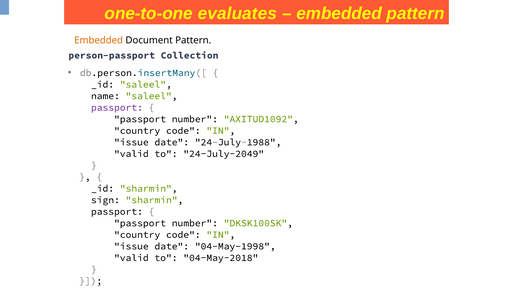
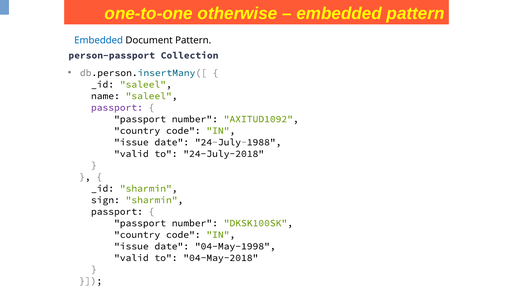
evaluates: evaluates -> otherwise (237, 13)
Embedded colour: orange -> blue (99, 40)
24-July-2049: 24-July-2049 -> 24-July-2018 (224, 153)
